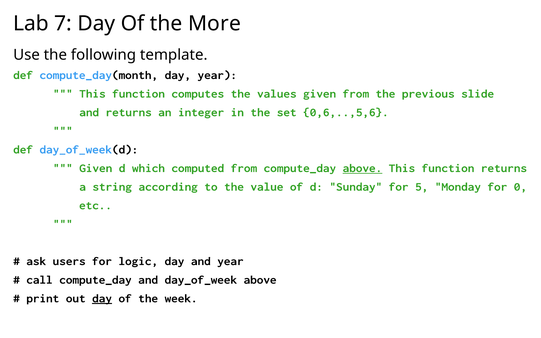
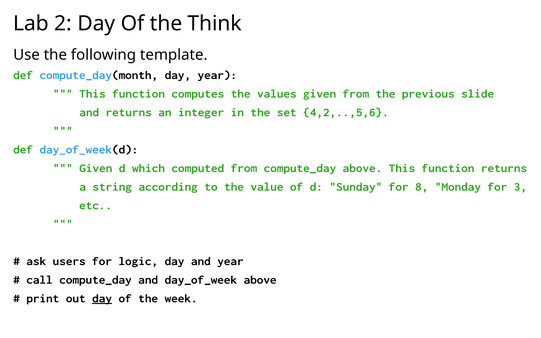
7: 7 -> 2 (63, 24)
More: More -> Think (215, 24)
0,6,..,5,6: 0,6,..,5,6 -> 4,2,..,5,6 (346, 112)
above underline: present -> none (362, 168)
5: 5 -> 8 (422, 187)
0: 0 -> 3 (520, 187)
